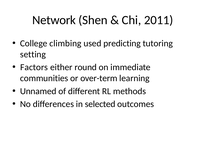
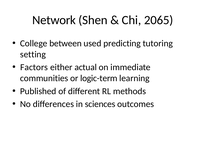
2011: 2011 -> 2065 (159, 20)
climbing: climbing -> between (66, 43)
round: round -> actual (86, 67)
over-term: over-term -> logic-term (99, 78)
Unnamed: Unnamed -> Published (38, 91)
selected: selected -> sciences (100, 104)
